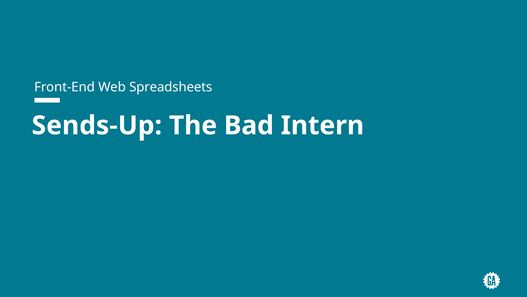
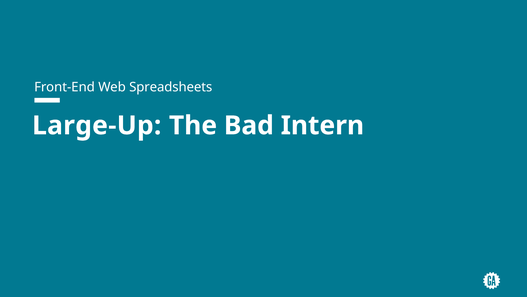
Sends-Up: Sends-Up -> Large-Up (97, 125)
